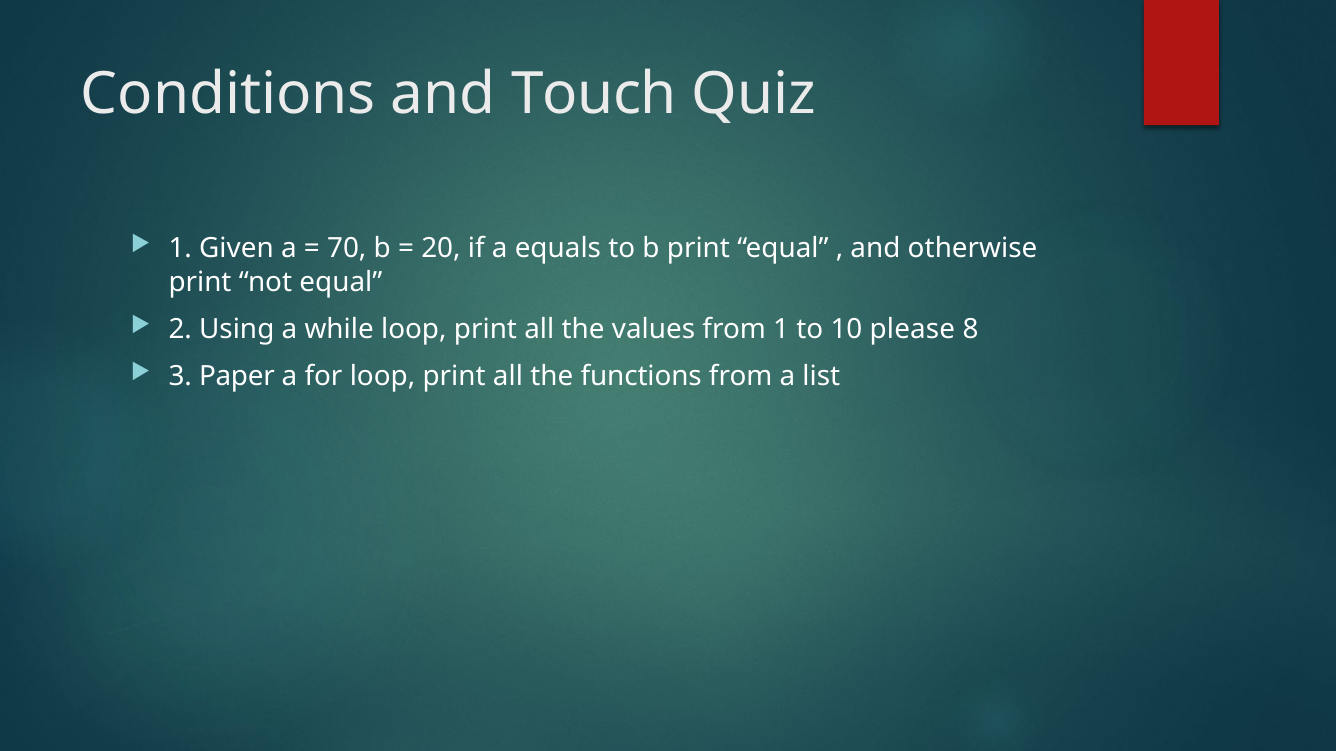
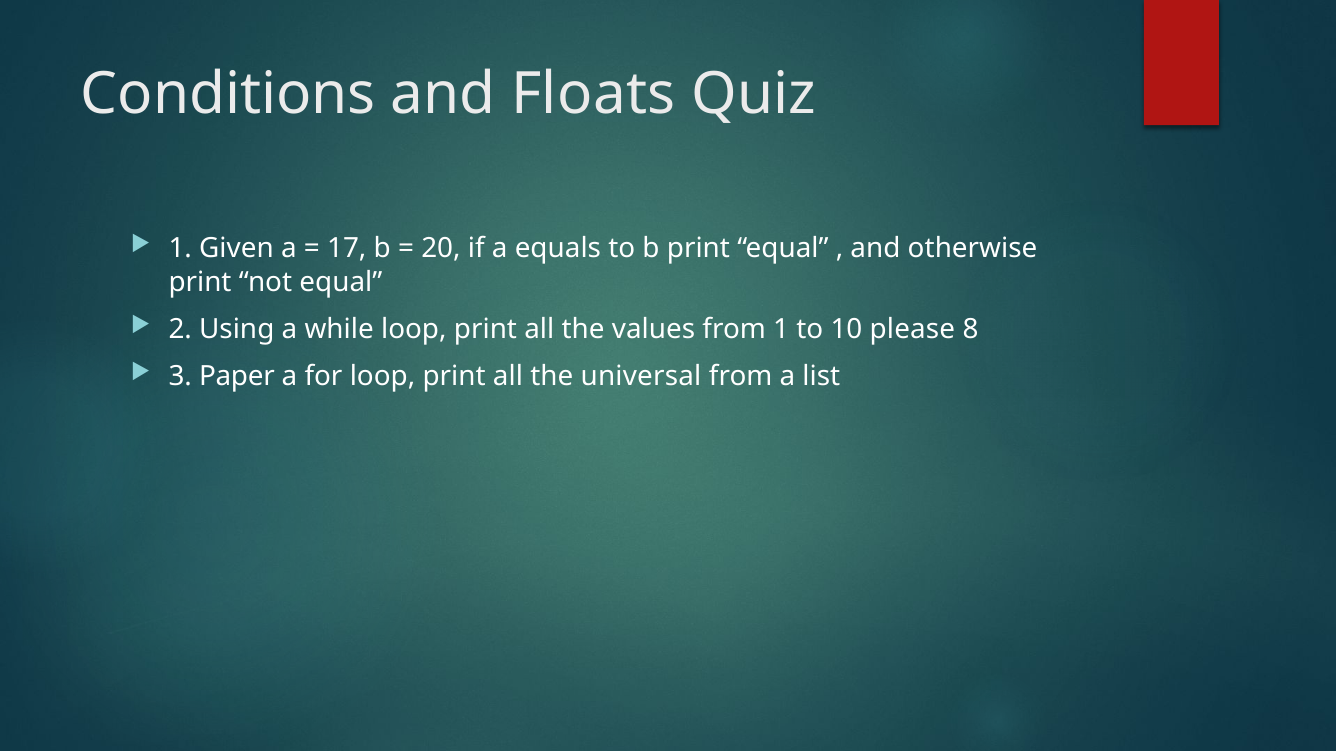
Touch: Touch -> Floats (593, 94)
70: 70 -> 17 (347, 249)
functions: functions -> universal (641, 377)
